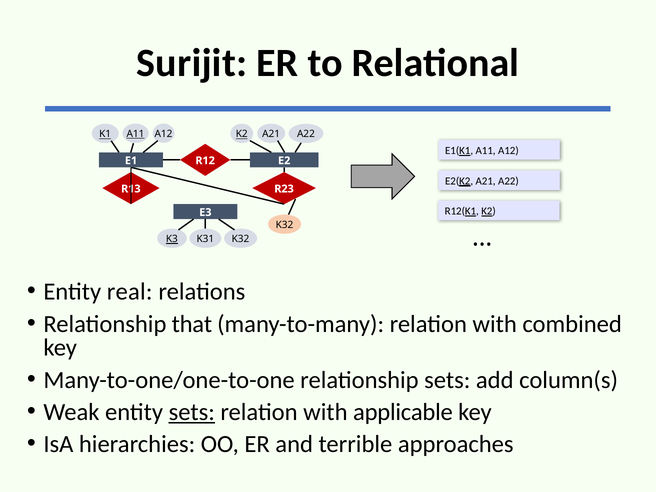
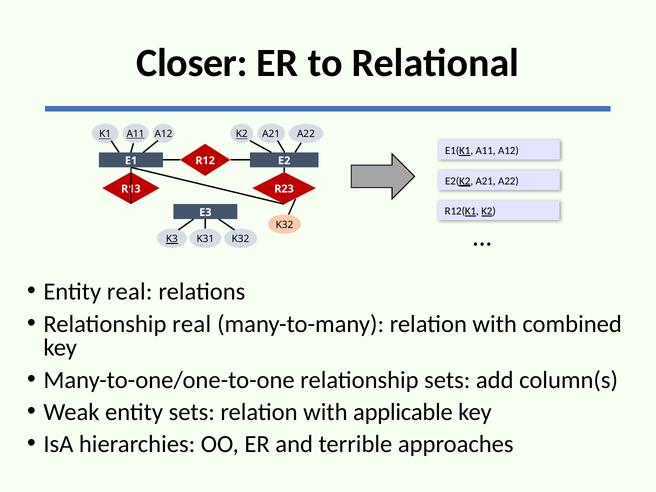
Surijit: Surijit -> Closer (192, 63)
Relationship that: that -> real (192, 324)
sets underline: present -> none (192, 412)
